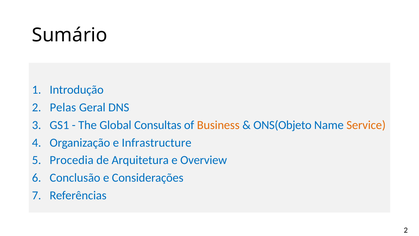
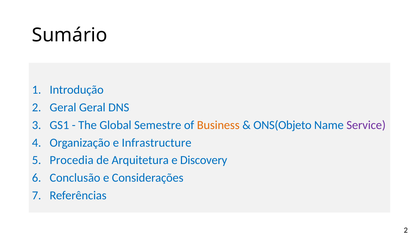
Pelas: Pelas -> Geral (63, 107)
Consultas: Consultas -> Semestre (158, 125)
Service colour: orange -> purple (366, 125)
Overview: Overview -> Discovery (204, 160)
